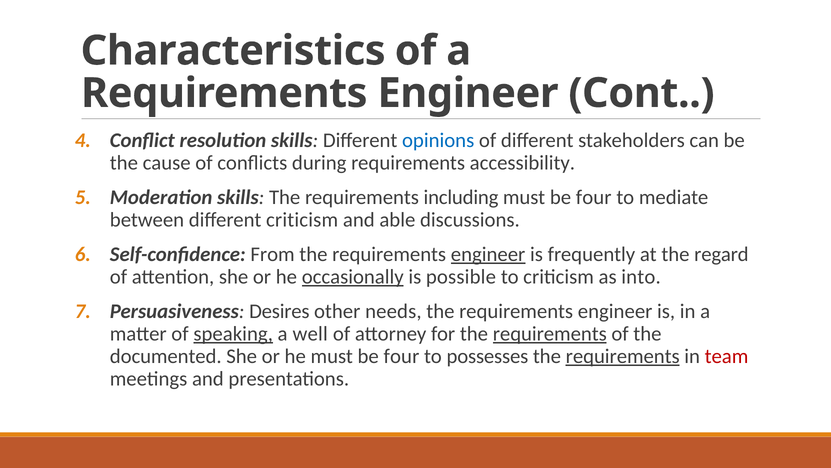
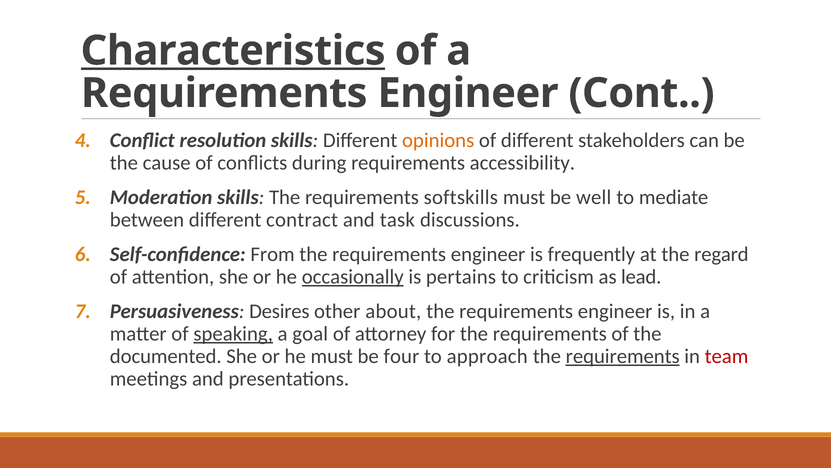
Characteristics underline: none -> present (233, 51)
opinions colour: blue -> orange (438, 140)
including: including -> softskills (461, 197)
four: four -> well (594, 197)
different criticism: criticism -> contract (302, 219)
able: able -> task (397, 219)
engineer underline: present -> none (488, 254)
possible: possible -> pertains (461, 276)
into: into -> lead (641, 276)
needs: needs -> about (393, 311)
well: well -> goal (310, 333)
requirements underline: present -> none (550, 333)
possesses: possesses -> approach (487, 356)
